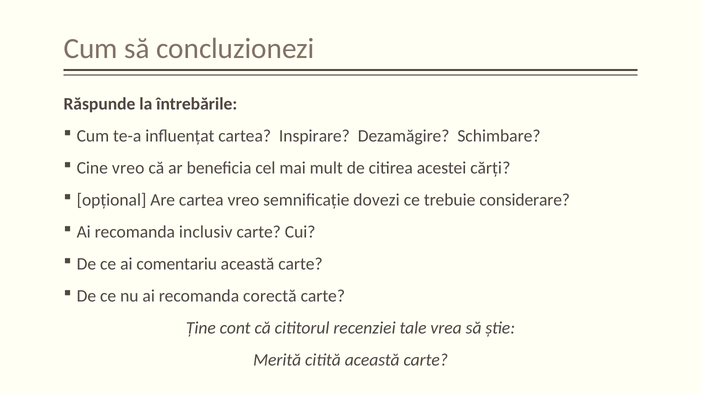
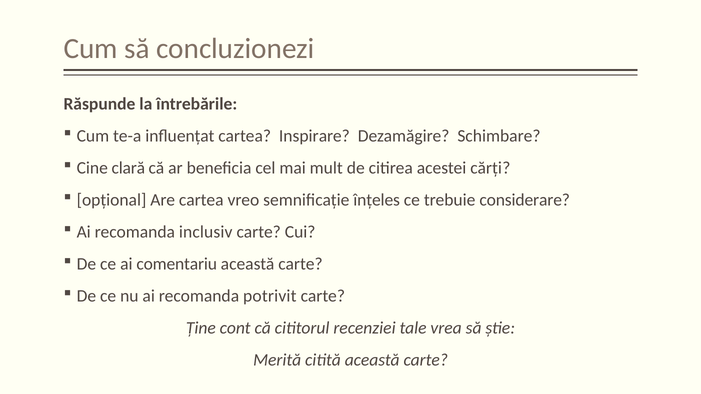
Cine vreo: vreo -> clară (128, 168)
dovezi: dovezi -> înțeles (377, 200)
corectă: corectă -> potrivit (270, 296)
